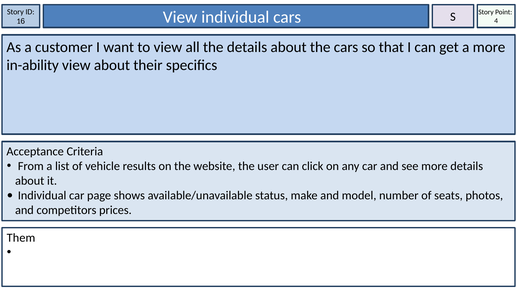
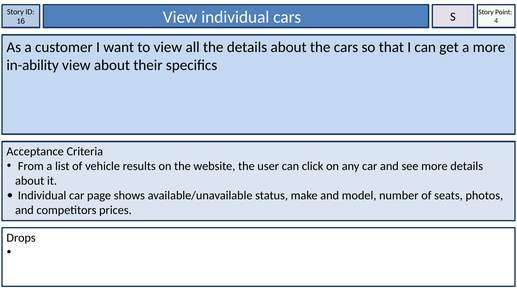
Them: Them -> Drops (21, 238)
